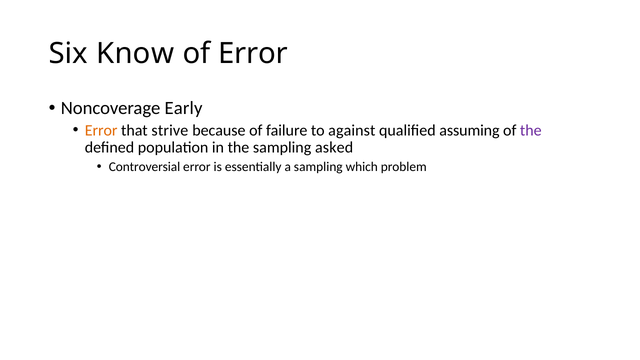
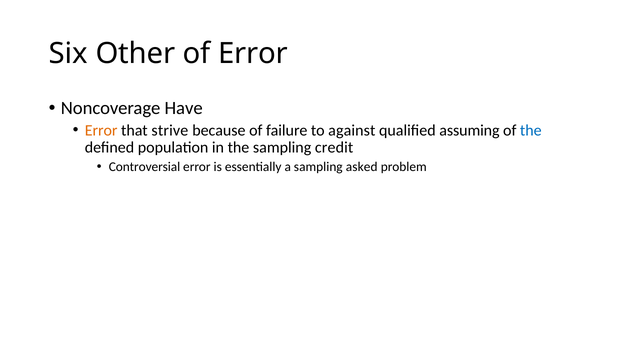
Know: Know -> Other (135, 54)
Early: Early -> Have (184, 108)
the colour: purple -> blue (531, 130)
asked: asked -> credit (334, 148)
which: which -> asked (362, 167)
